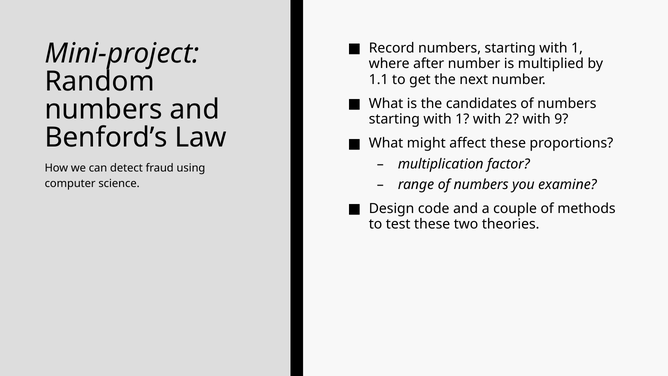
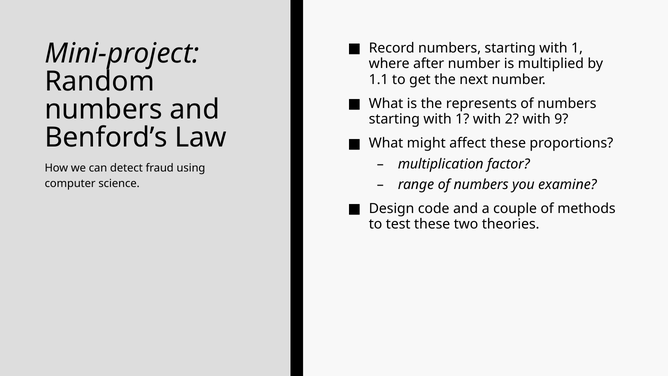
candidates: candidates -> represents (481, 104)
